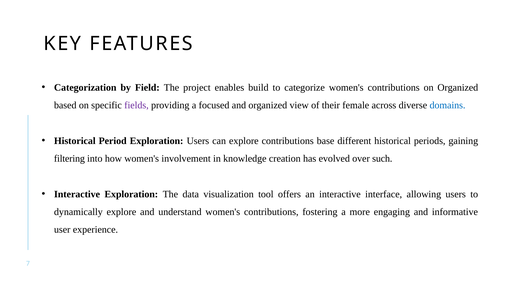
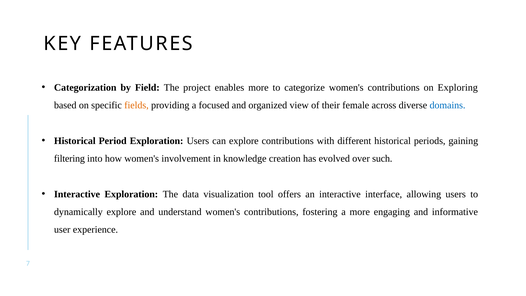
enables build: build -> more (258, 88)
on Organized: Organized -> Exploring (458, 88)
fields colour: purple -> orange (136, 105)
base: base -> with (326, 141)
